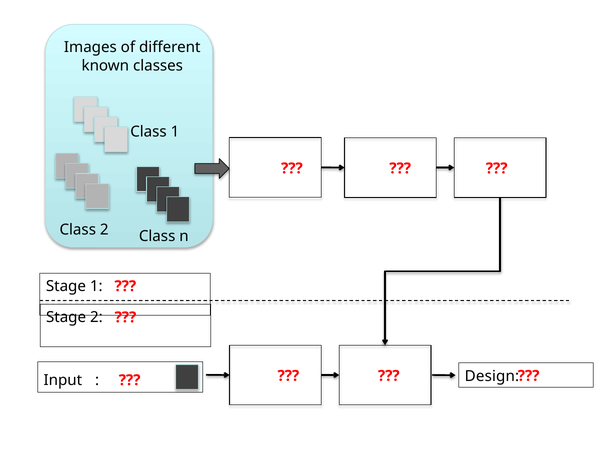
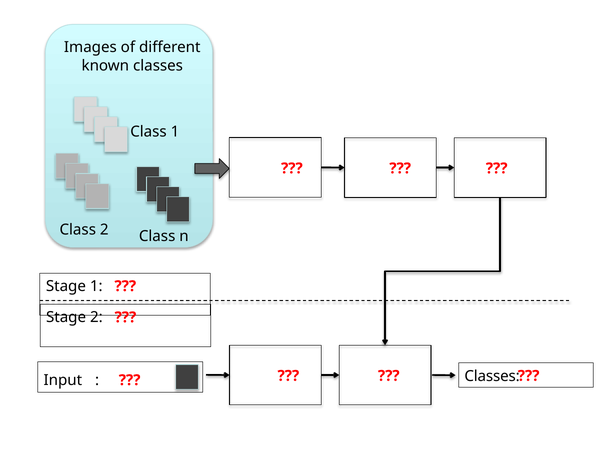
Design: Design -> Classes (492, 376)
